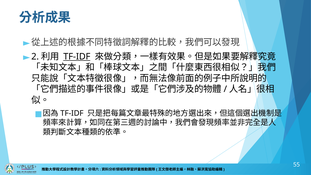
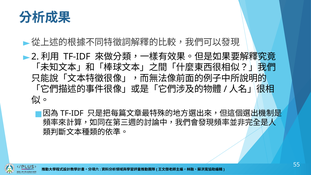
TF-IDF underline: present -> none (77, 57)
